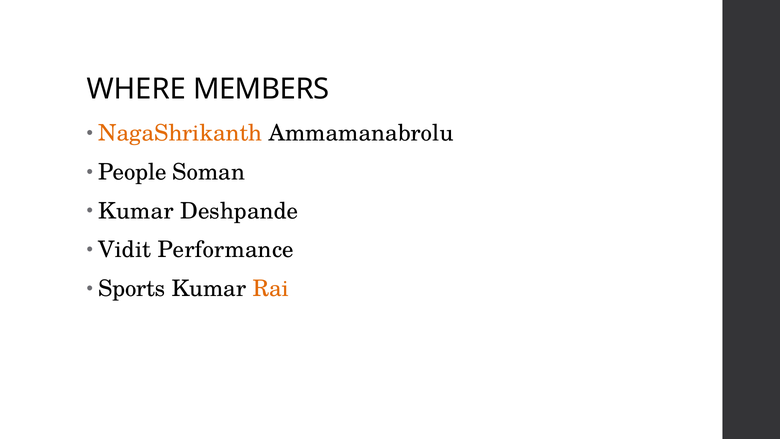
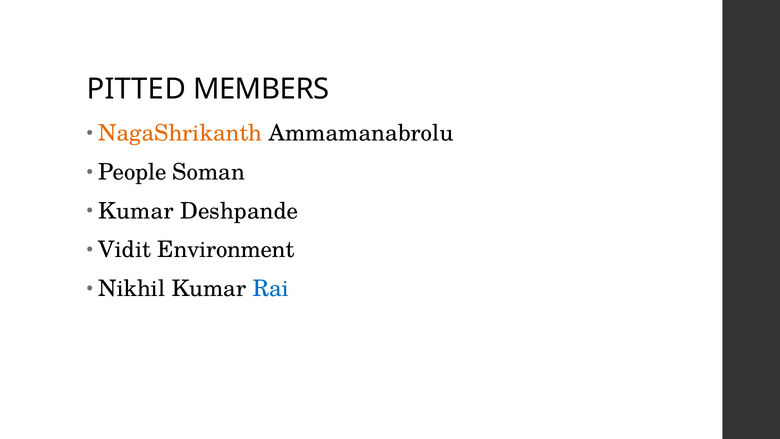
WHERE: WHERE -> PITTED (136, 89)
Performance: Performance -> Environment (226, 250)
Sports: Sports -> Nikhil (132, 289)
Rai colour: orange -> blue (271, 289)
